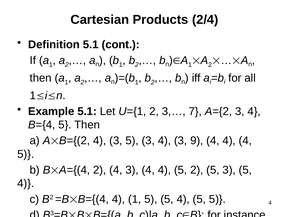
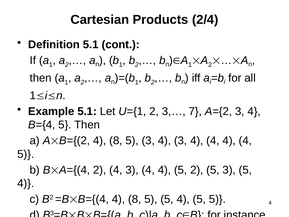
3: 3 -> 8 (116, 140)
3 4 3 9: 9 -> 4 (197, 140)
1: 1 -> 8 (135, 199)
